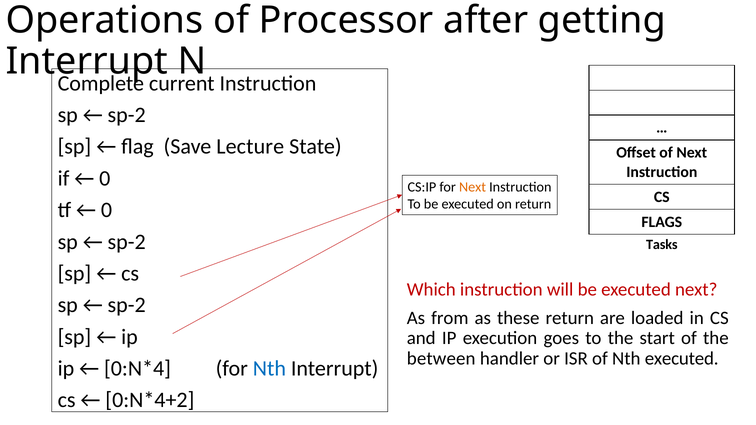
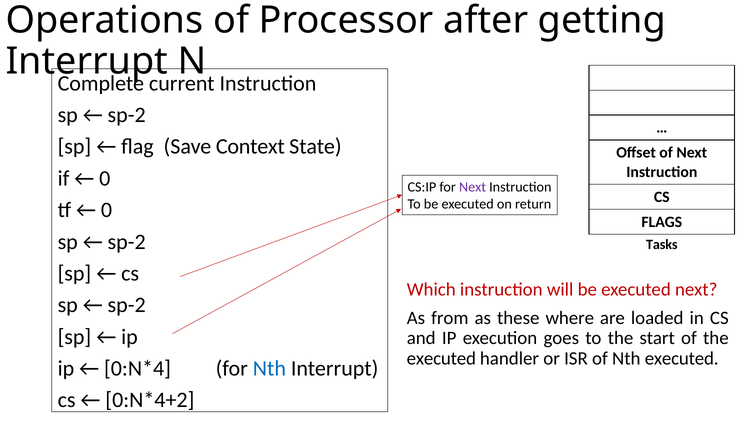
Lecture: Lecture -> Context (250, 147)
Next colour: orange -> purple (473, 187)
these return: return -> where (570, 318)
between: between -> executed (441, 359)
